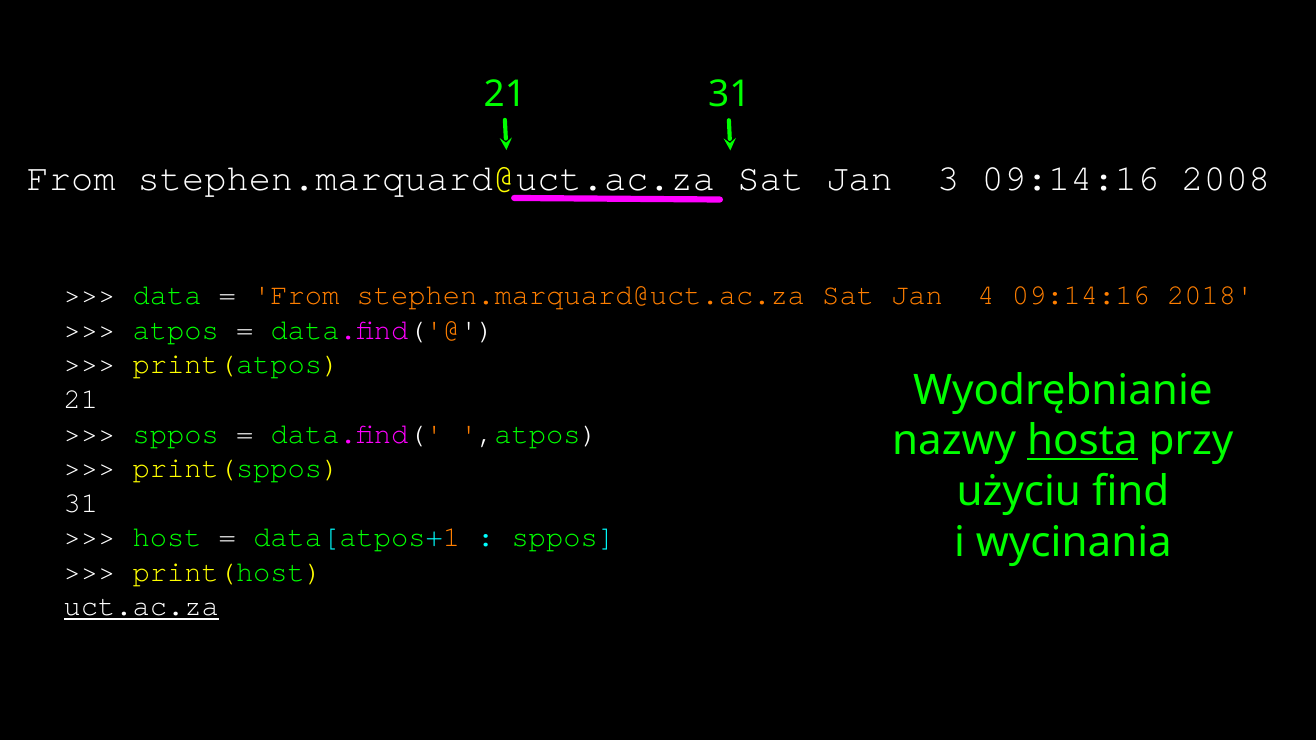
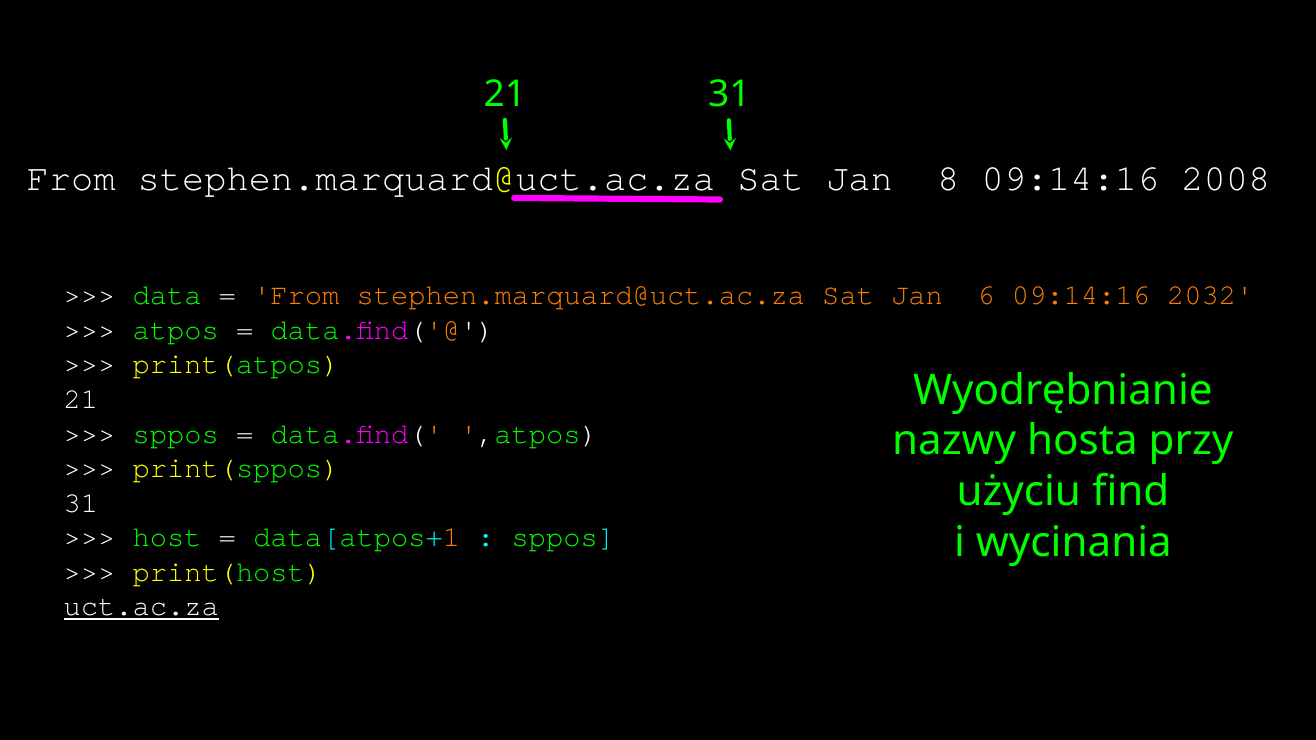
3: 3 -> 8 (948, 178)
4: 4 -> 6 (986, 295)
2018: 2018 -> 2032 (1210, 295)
hosta underline: present -> none (1082, 441)
